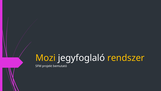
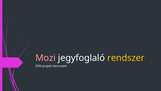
Mozi colour: yellow -> pink (46, 58)
